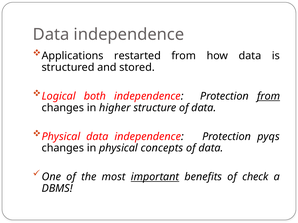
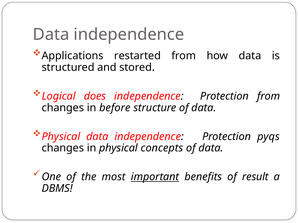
both: both -> does (95, 96)
from underline: present -> none (269, 96)
higher: higher -> before (115, 108)
check: check -> result (255, 177)
